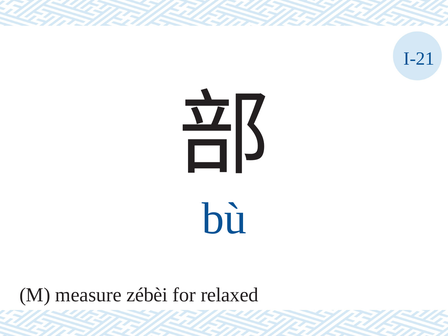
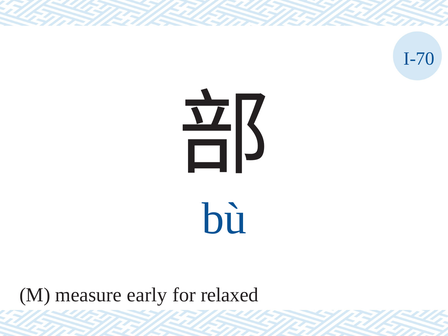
I-21: I-21 -> I-70 (419, 59)
zébèi: zébèi -> early (147, 295)
